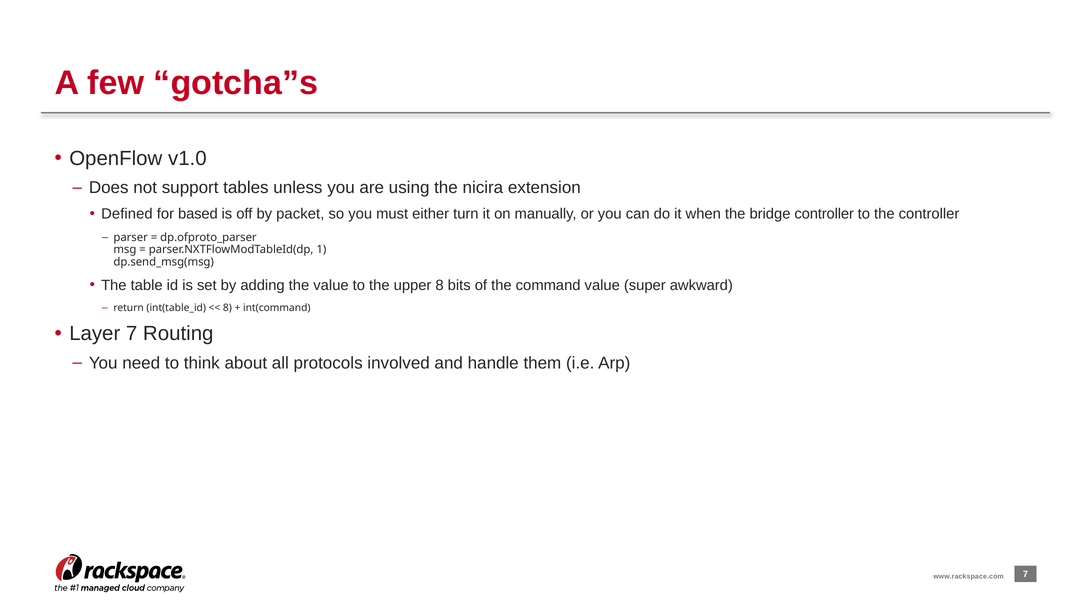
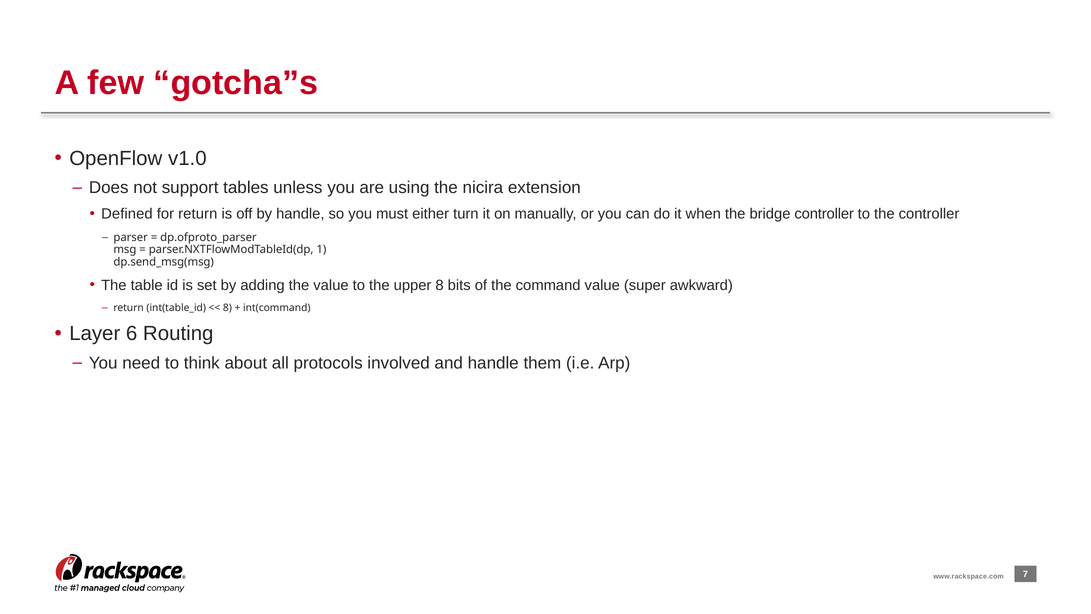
for based: based -> return (198, 214)
by packet: packet -> handle (300, 214)
Layer 7: 7 -> 6 (132, 333)
